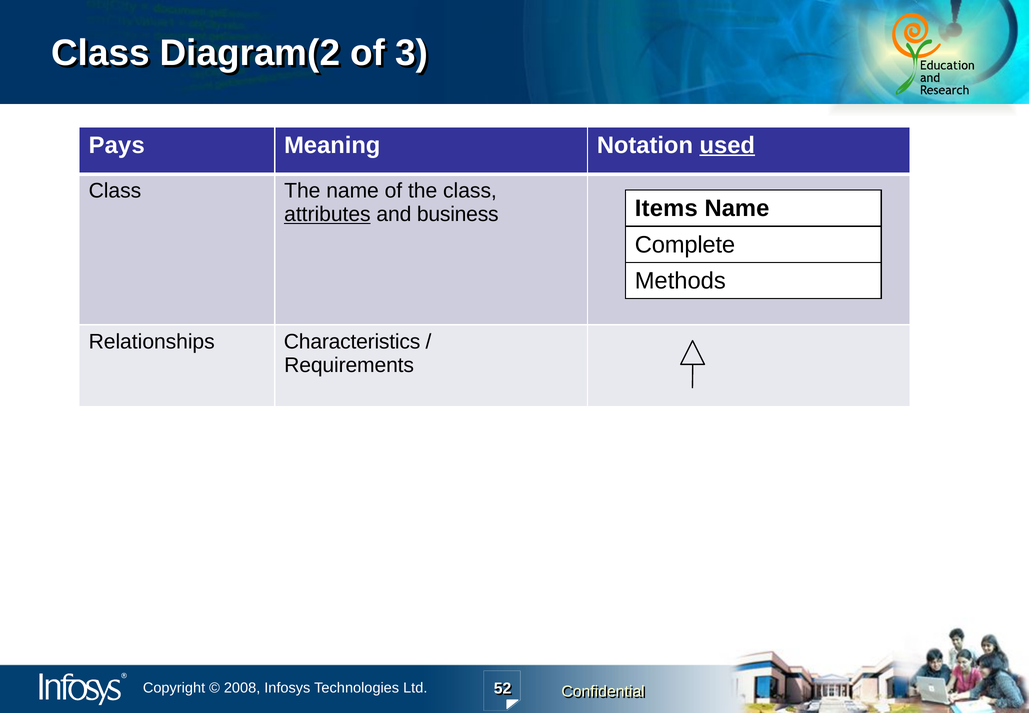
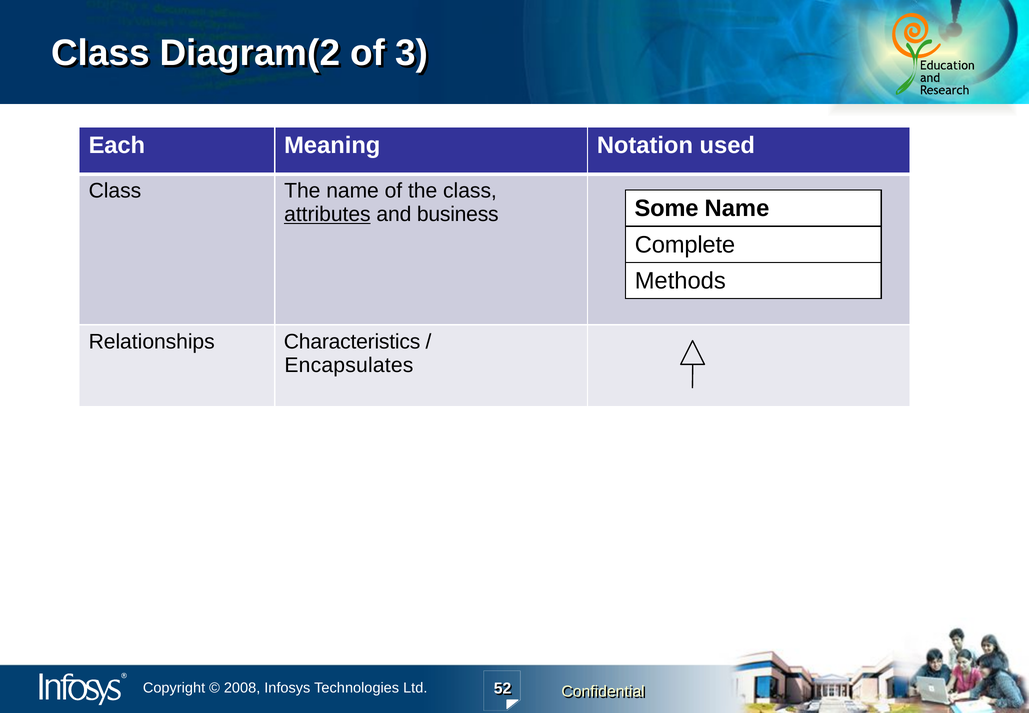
Pays: Pays -> Each (117, 145)
used underline: present -> none (727, 145)
Items: Items -> Some (667, 208)
Requirements: Requirements -> Encapsulates (349, 365)
